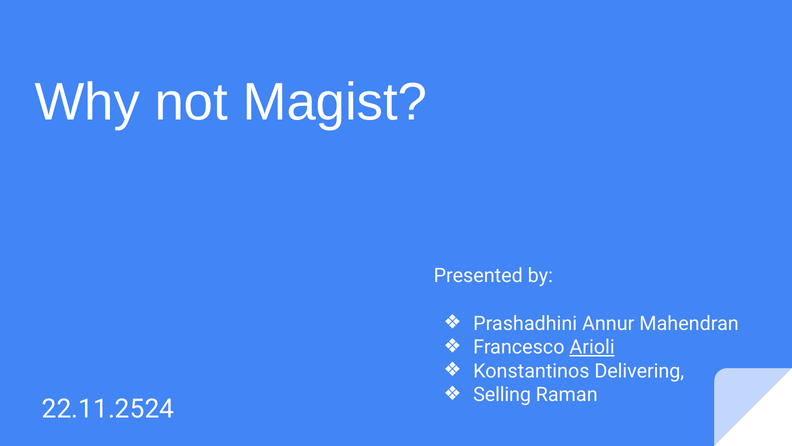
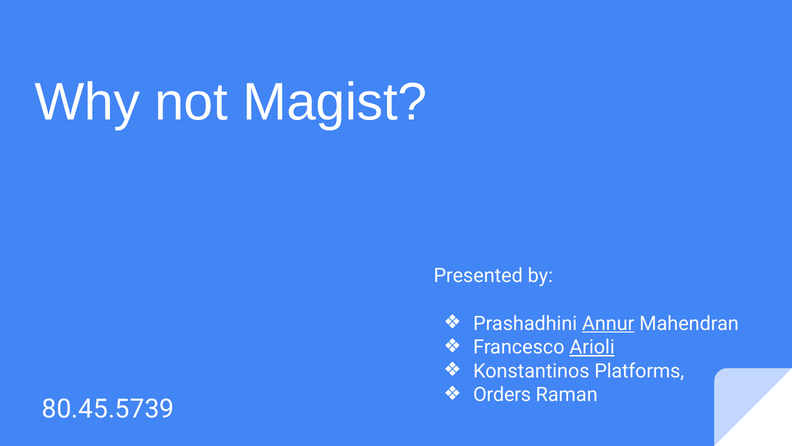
Annur underline: none -> present (608, 323)
Delivering: Delivering -> Platforms (639, 371)
Selling: Selling -> Orders (502, 394)
22.11.2524: 22.11.2524 -> 80.45.5739 (108, 408)
